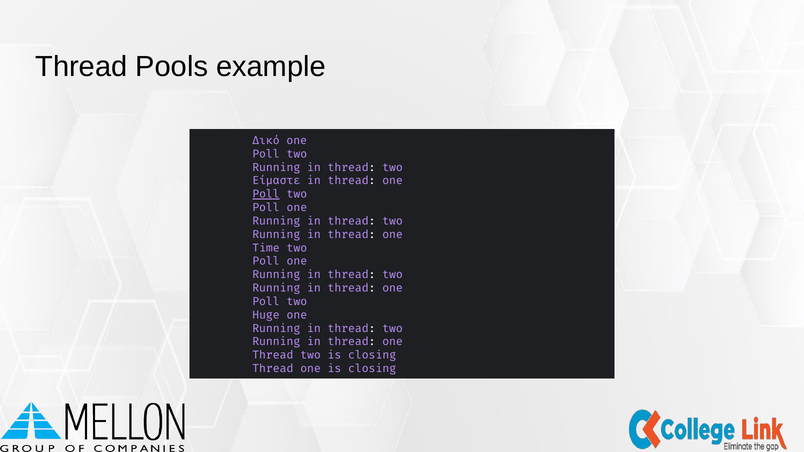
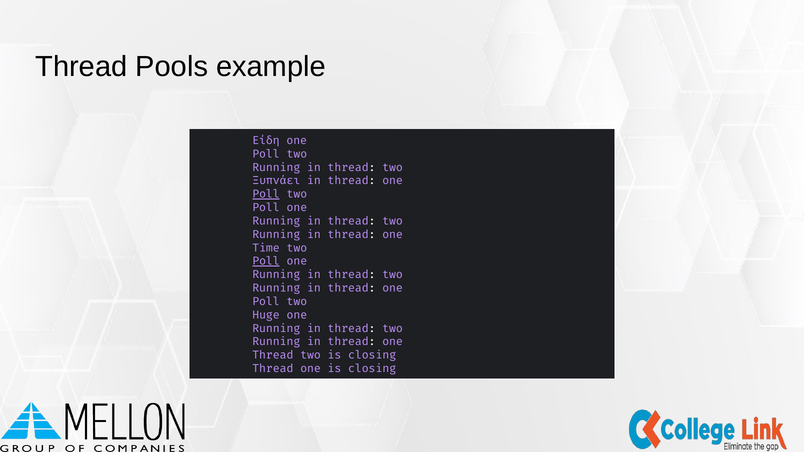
Δικό: Δικό -> Είδη (266, 141)
Είμαστε: Είμαστε -> Ξυπνάει (276, 181)
Poll underline: none -> present (266, 261)
